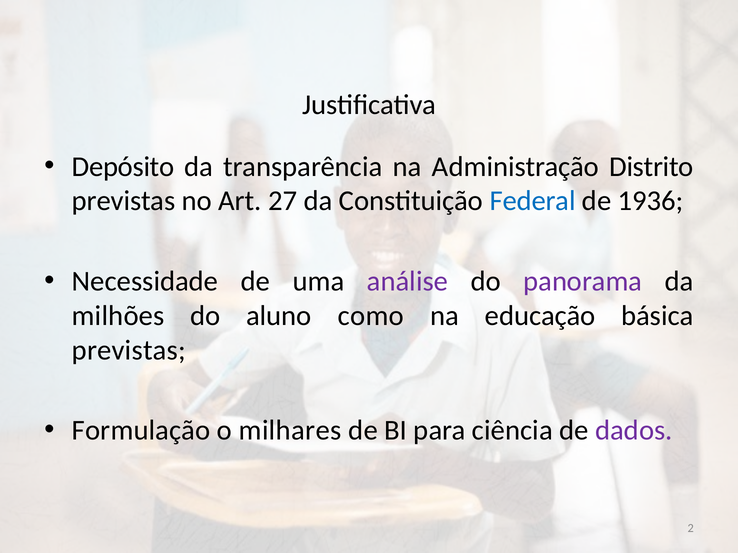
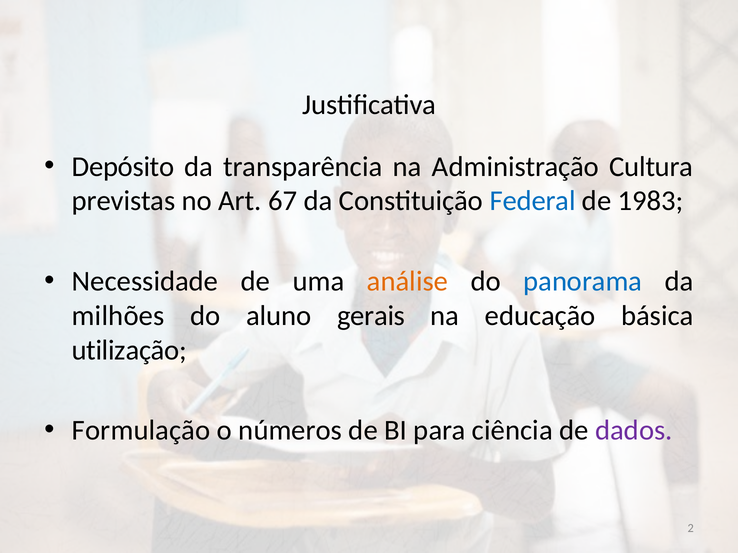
Distrito: Distrito -> Cultura (651, 167)
27: 27 -> 67 (283, 201)
1936: 1936 -> 1983 (651, 201)
análise colour: purple -> orange (408, 282)
panorama colour: purple -> blue (583, 282)
como: como -> gerais (371, 316)
previstas: previstas -> utilização (129, 350)
milhares: milhares -> números (290, 431)
